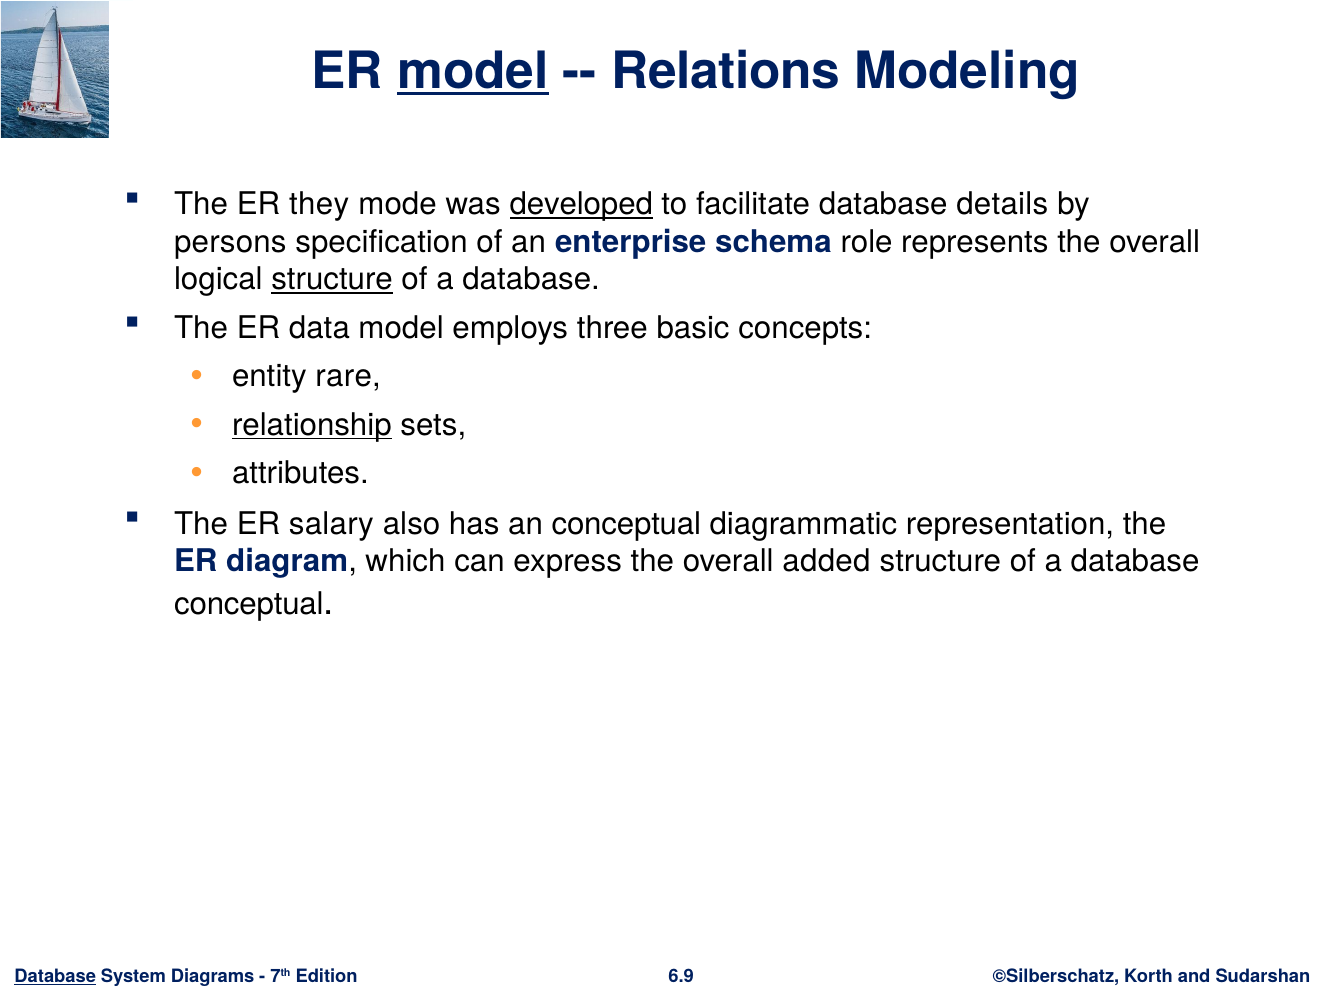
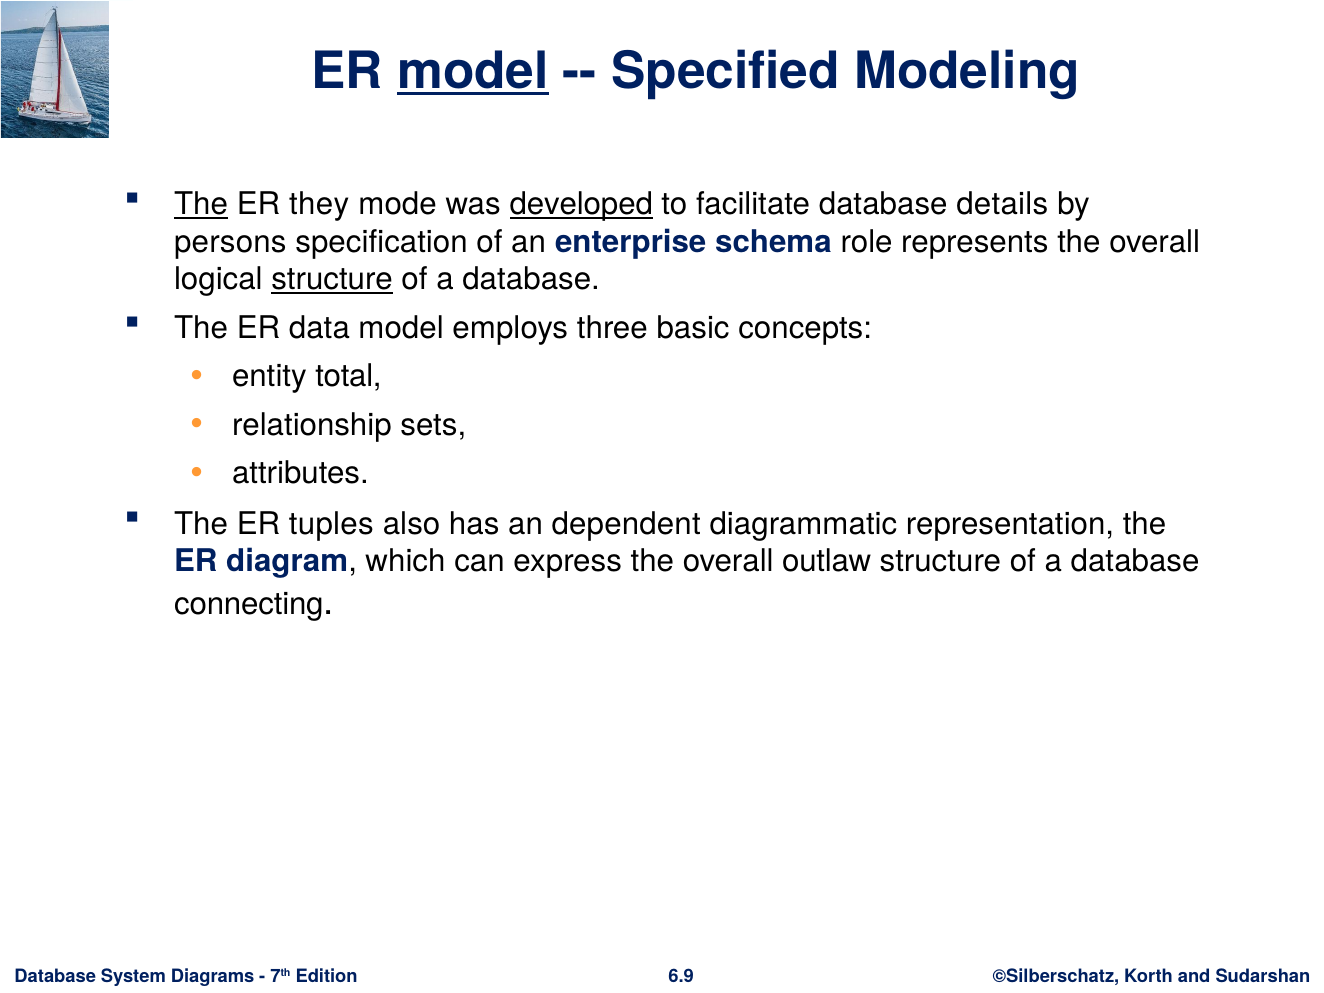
Relations: Relations -> Specified (726, 71)
The underline: none -> present (201, 205)
rare: rare -> total (348, 377)
relationship underline: present -> none (312, 425)
salary: salary -> tuples (331, 524)
an conceptual: conceptual -> dependent (626, 524)
added: added -> outlaw (827, 561)
conceptual: conceptual -> connecting (249, 605)
Database underline: present -> none (55, 976)
